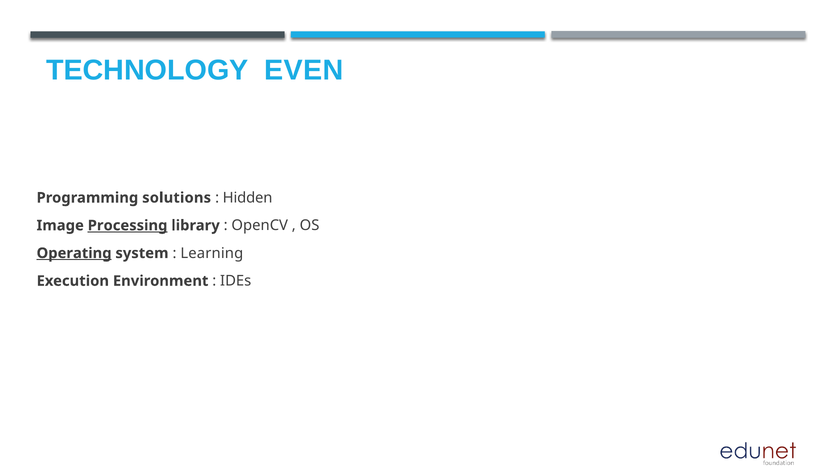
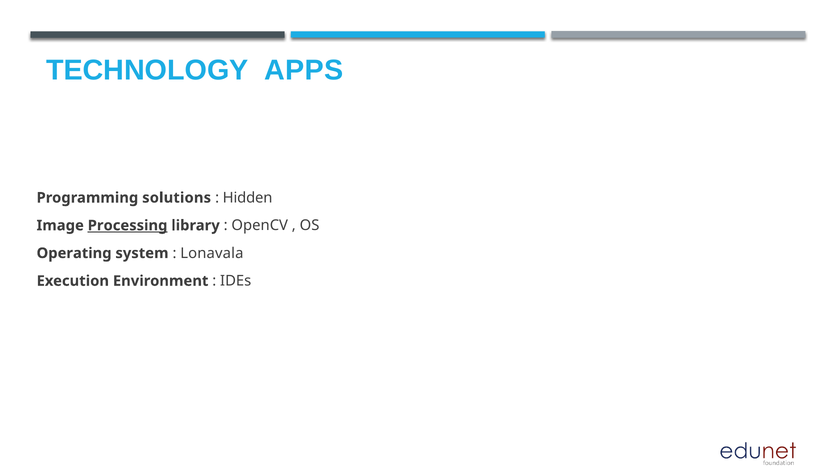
EVEN: EVEN -> APPS (304, 70)
Operating underline: present -> none (74, 253)
Learning: Learning -> Lonavala (212, 253)
